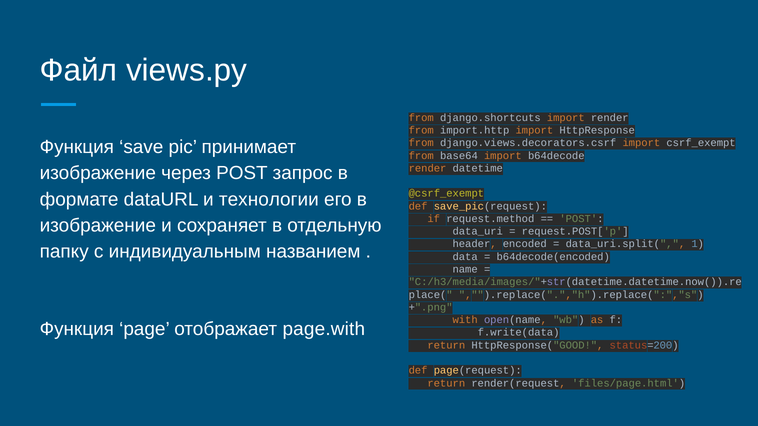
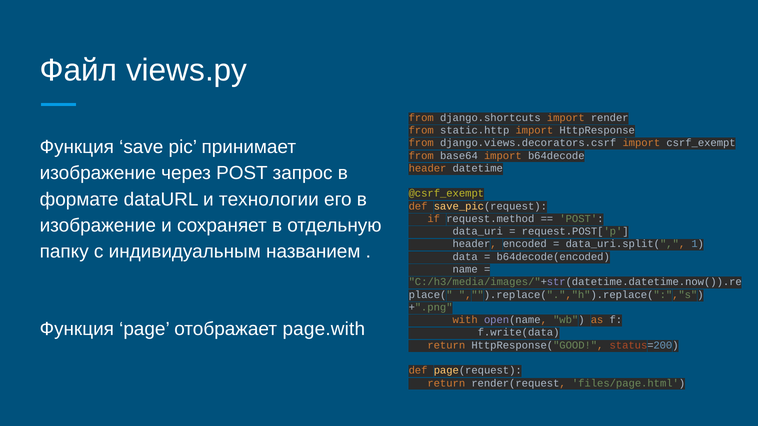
import.http: import.http -> static.http (475, 130)
render: render -> header (428, 168)
